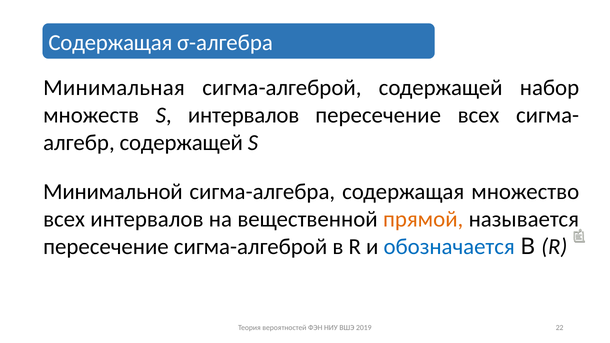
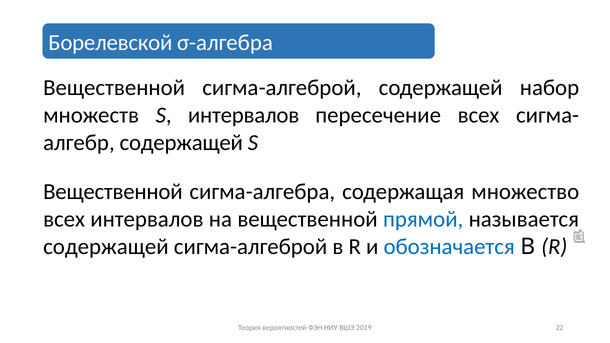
Содержащая: Содержащая -> Борелевской (110, 43)
Минимальная: Минимальная -> Вещественной (114, 88)
Минимальной: Минимальной -> Вещественной (113, 192)
прямой colour: orange -> blue (423, 219)
пересечение: пересечение -> содержащей (106, 247)
